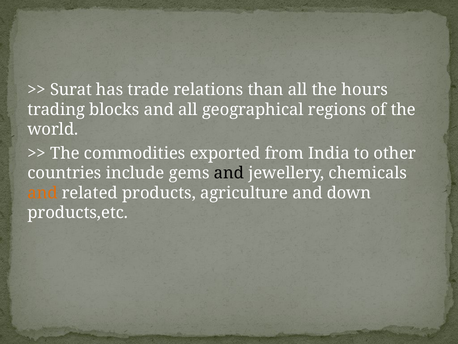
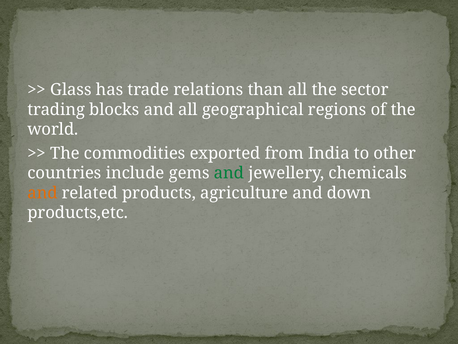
Surat: Surat -> Glass (71, 90)
hours: hours -> sector (365, 90)
and colour: black -> green (229, 173)
